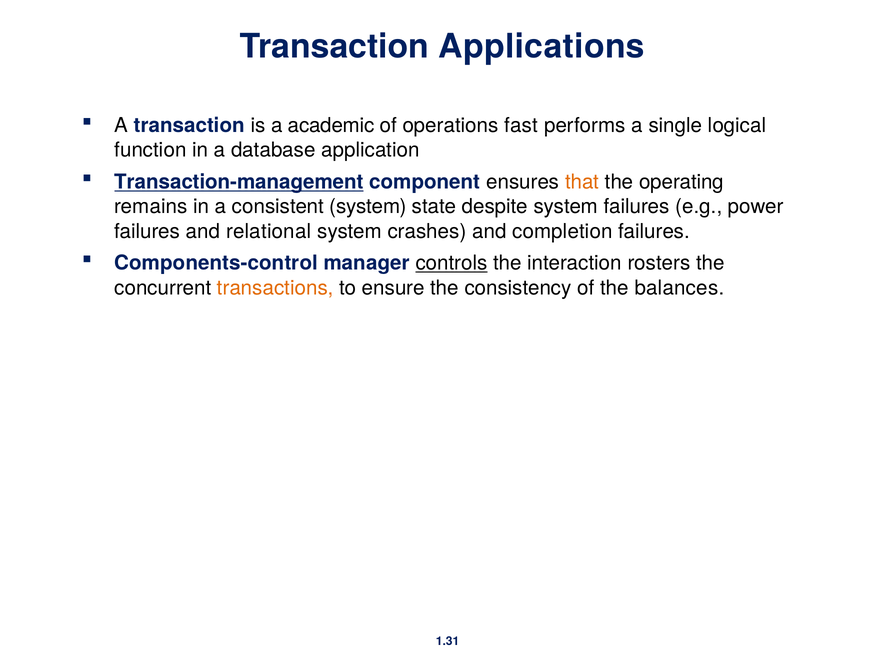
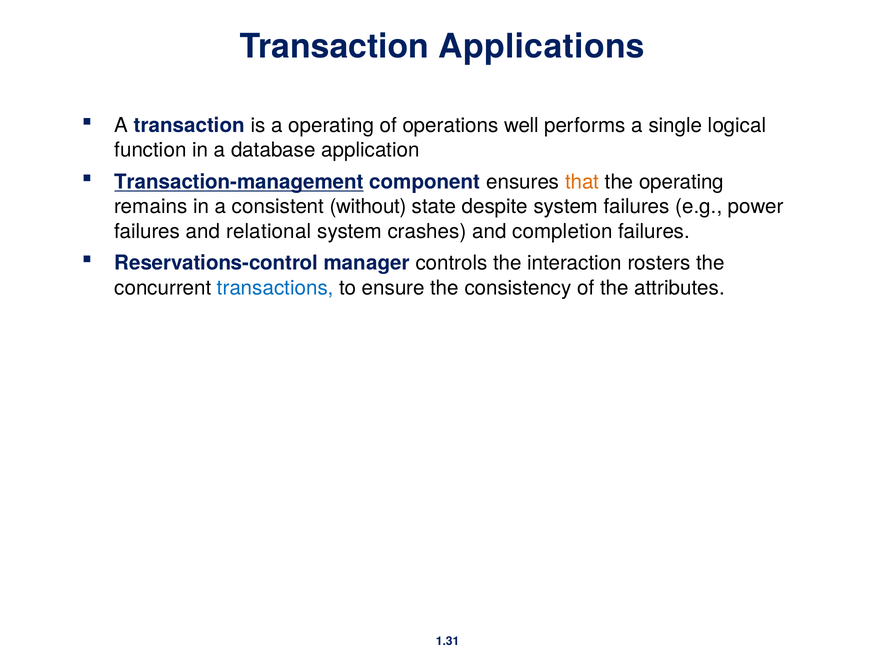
a academic: academic -> operating (331, 126)
fast: fast -> well (521, 126)
consistent system: system -> without (368, 207)
Components-control: Components-control -> Reservations-control (216, 263)
controls underline: present -> none (452, 263)
transactions colour: orange -> blue (275, 288)
balances: balances -> attributes (680, 288)
